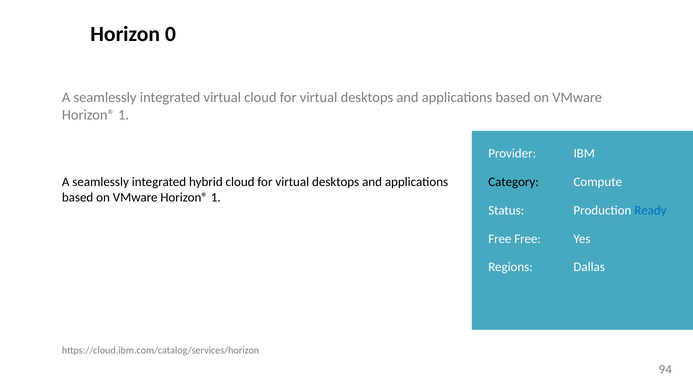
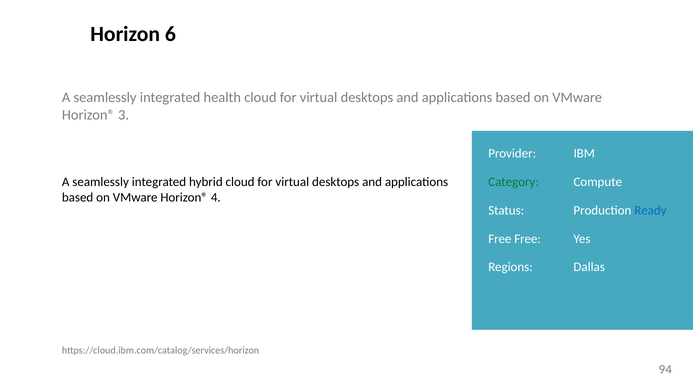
0: 0 -> 6 (170, 34)
integrated virtual: virtual -> health (222, 97)
1: 1 -> 3 (124, 115)
Category colour: black -> green (514, 182)
1: 1 -> 4 (216, 197)
